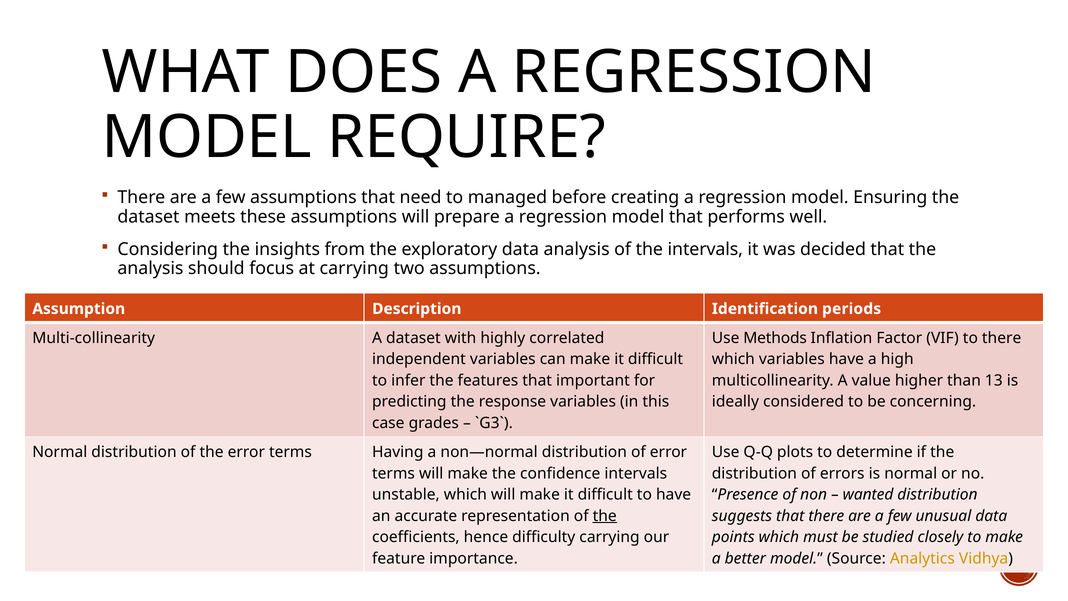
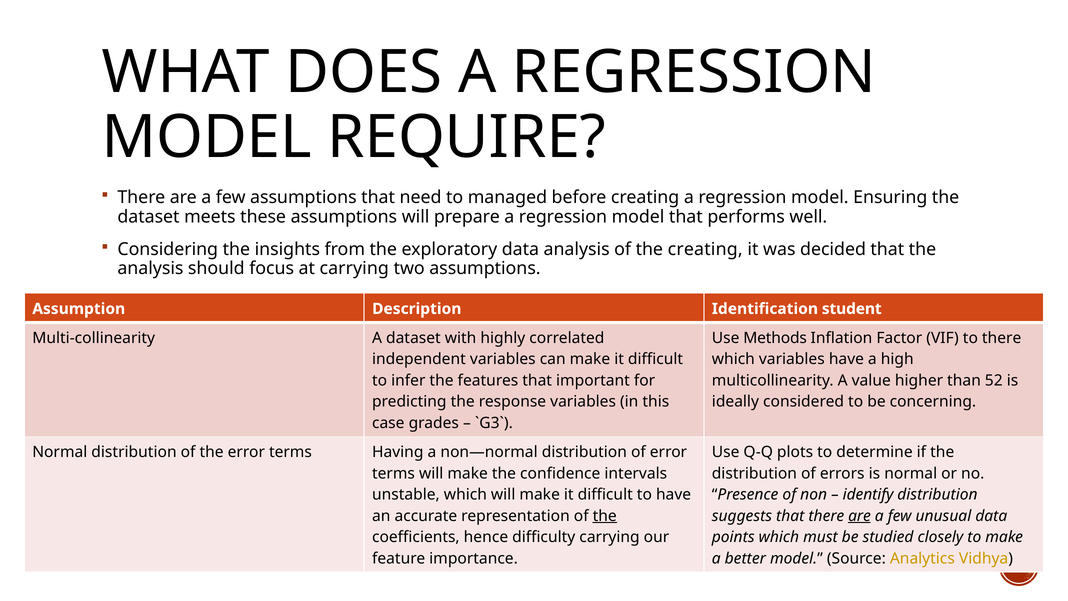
the intervals: intervals -> creating (705, 249)
periods: periods -> student (852, 309)
13: 13 -> 52 (994, 380)
wanted: wanted -> identify (868, 495)
are underline: none -> present (859, 516)
